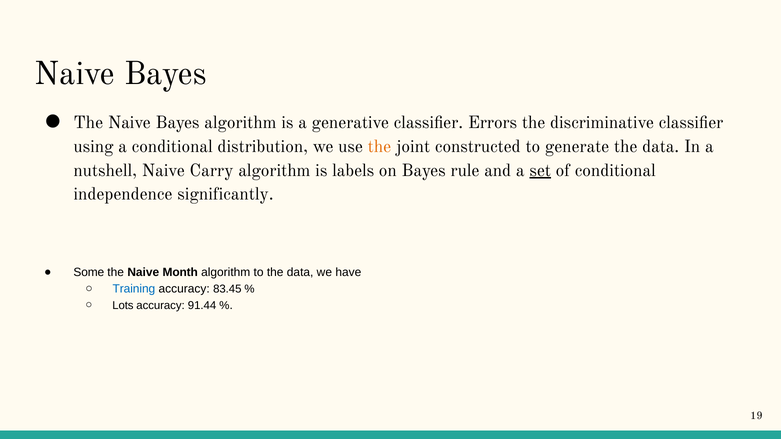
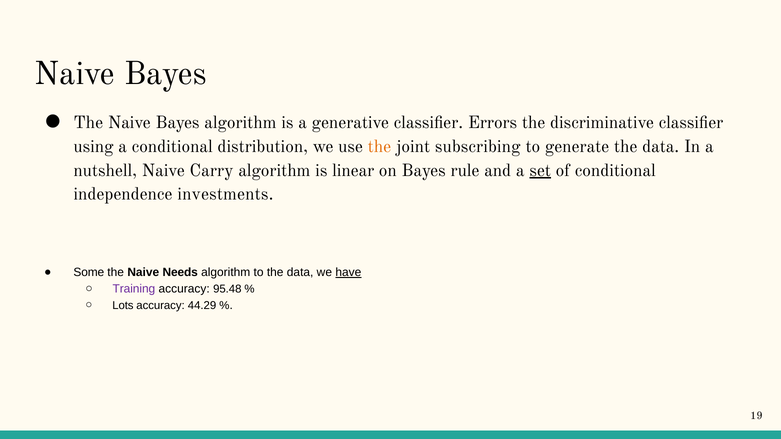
constructed: constructed -> subscribing (478, 147)
labels: labels -> linear (353, 170)
significantly: significantly -> investments (225, 194)
Month: Month -> Needs (180, 273)
have underline: none -> present (348, 273)
Training colour: blue -> purple (134, 289)
83.45: 83.45 -> 95.48 (227, 289)
91.44: 91.44 -> 44.29 (202, 306)
